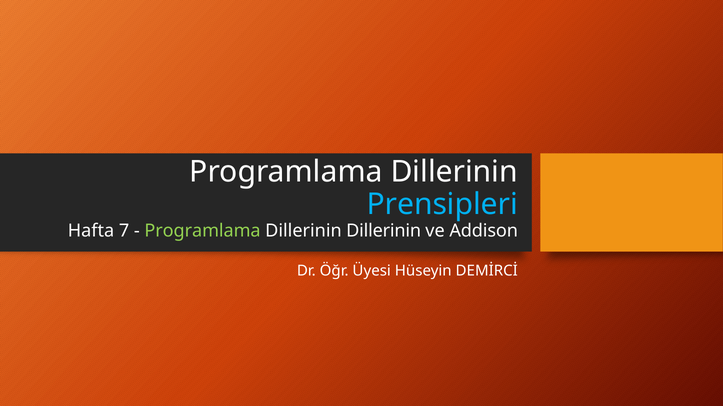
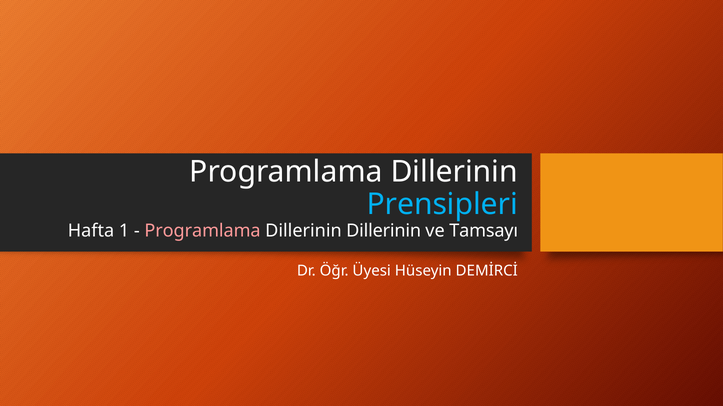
7: 7 -> 1 (124, 231)
Programlama colour: light green -> pink (203, 231)
Addison: Addison -> Tamsayı (484, 231)
